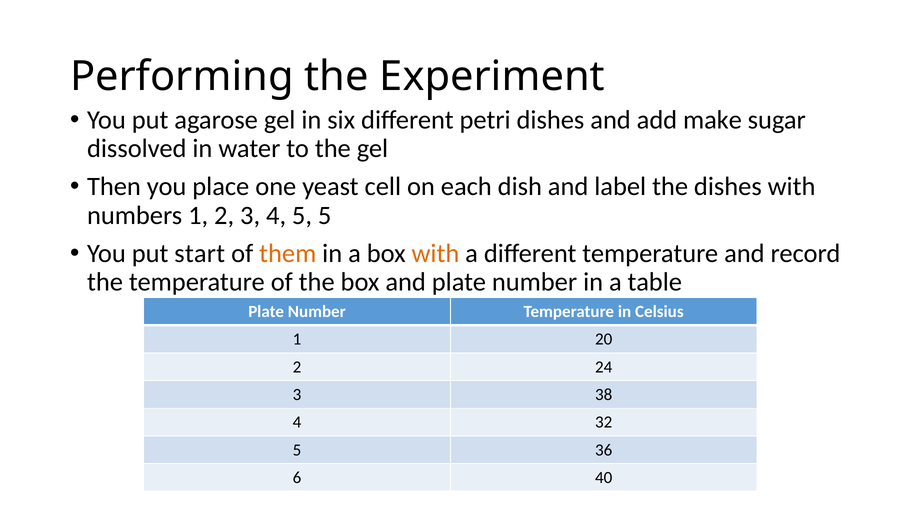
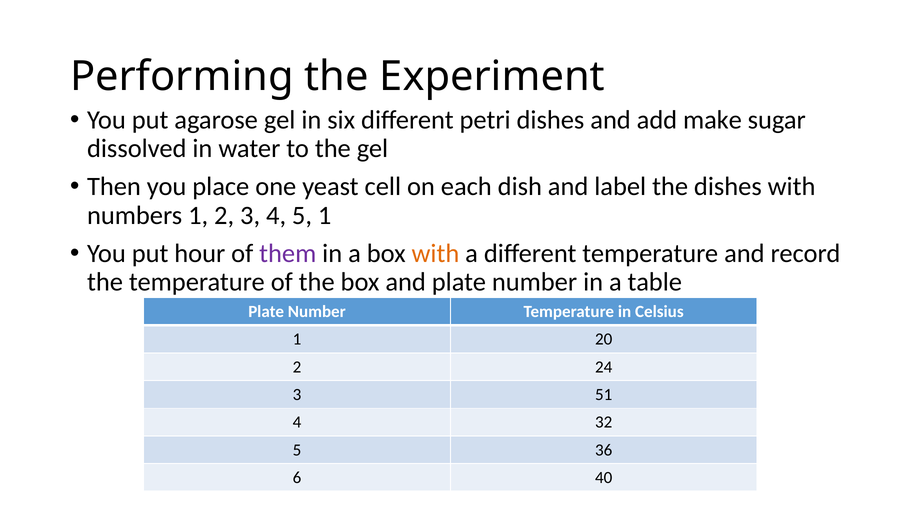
5 5: 5 -> 1 (325, 215)
start: start -> hour (200, 253)
them colour: orange -> purple (288, 253)
38: 38 -> 51 (604, 395)
